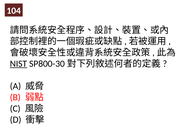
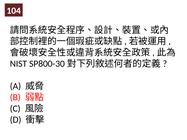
NIST underline: present -> none (19, 64)
